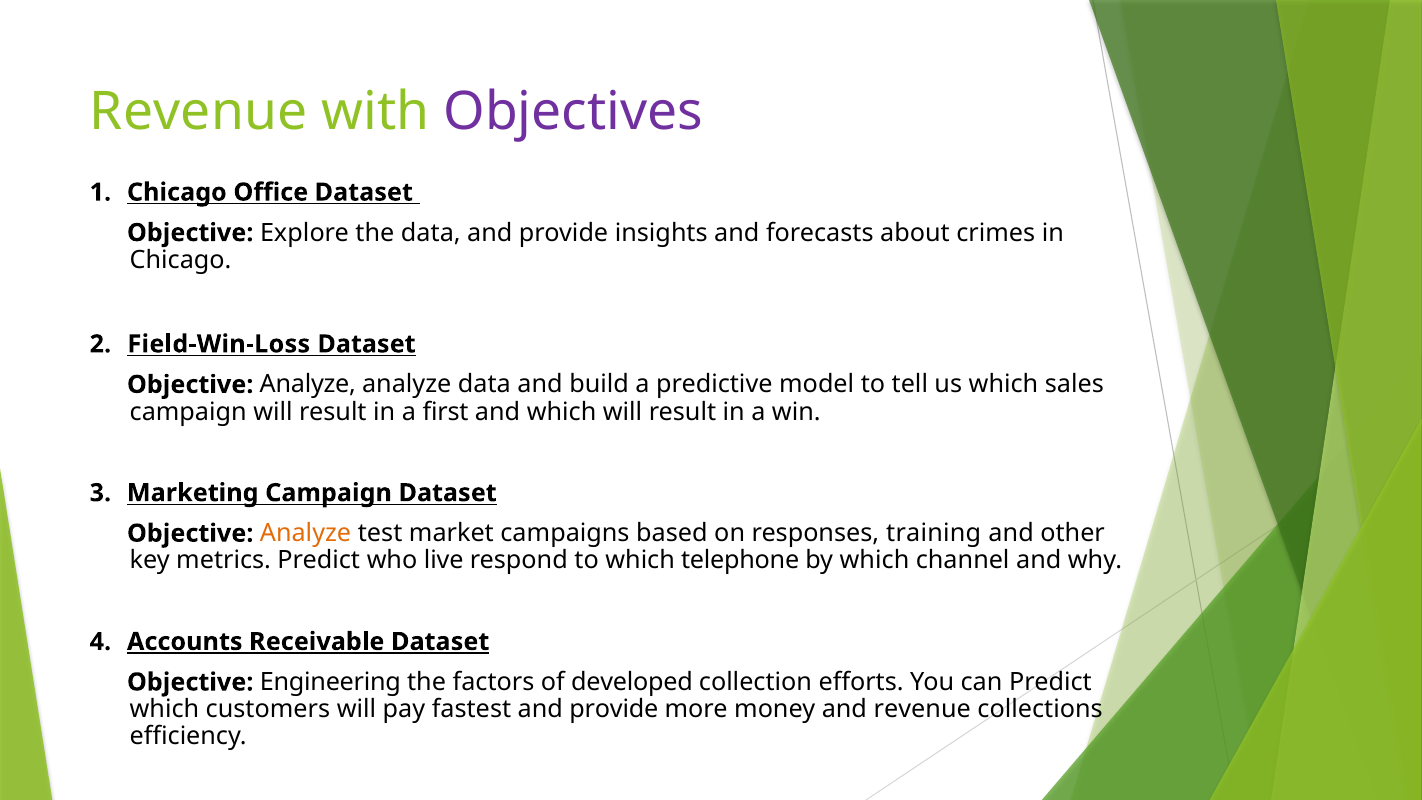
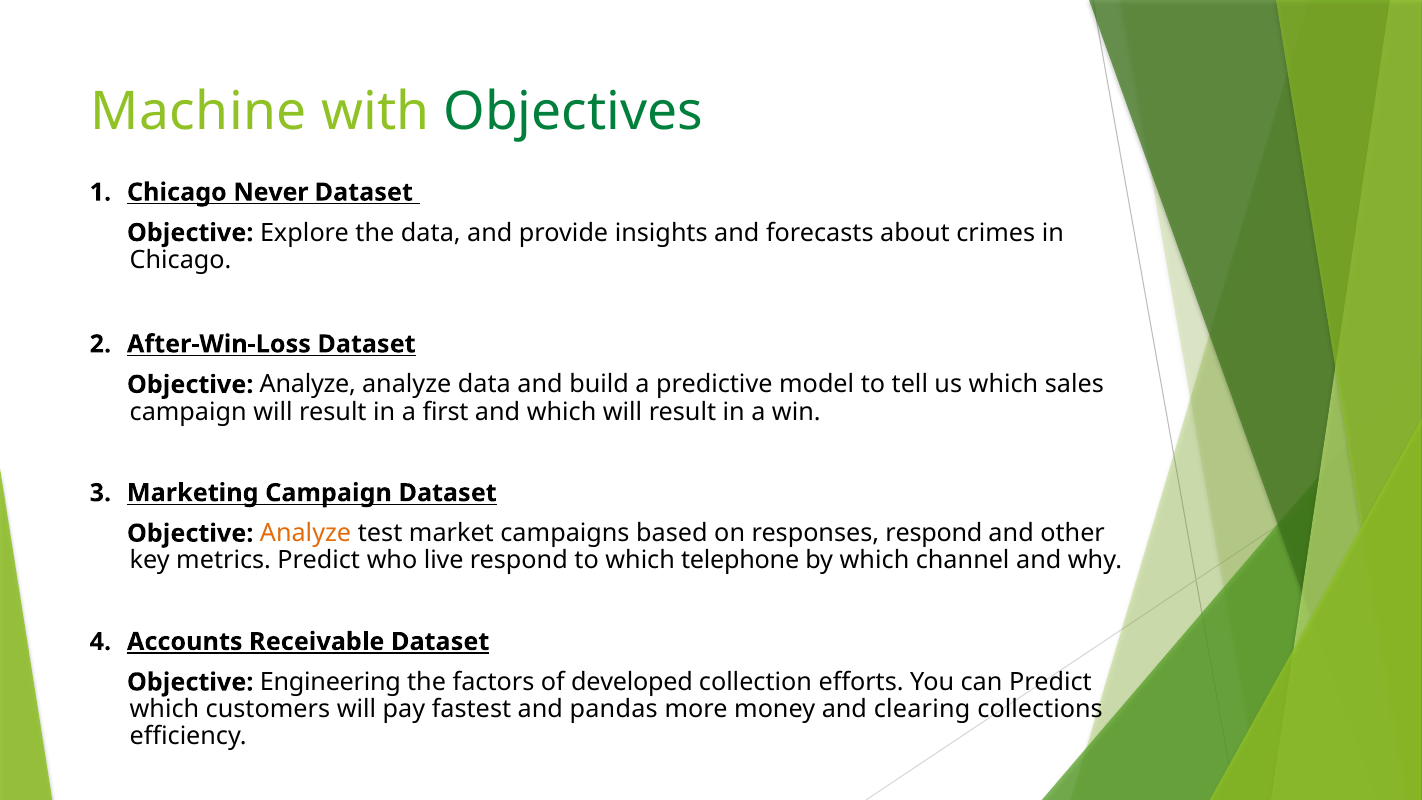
Revenue: Revenue -> Machine (199, 112)
Objectives colour: purple -> green (573, 112)
Office: Office -> Never (271, 192)
Field-Win-Loss: Field-Win-Loss -> After-Win-Loss (219, 344)
responses training: training -> respond (934, 533)
fastest and provide: provide -> pandas (614, 709)
and revenue: revenue -> clearing (922, 709)
